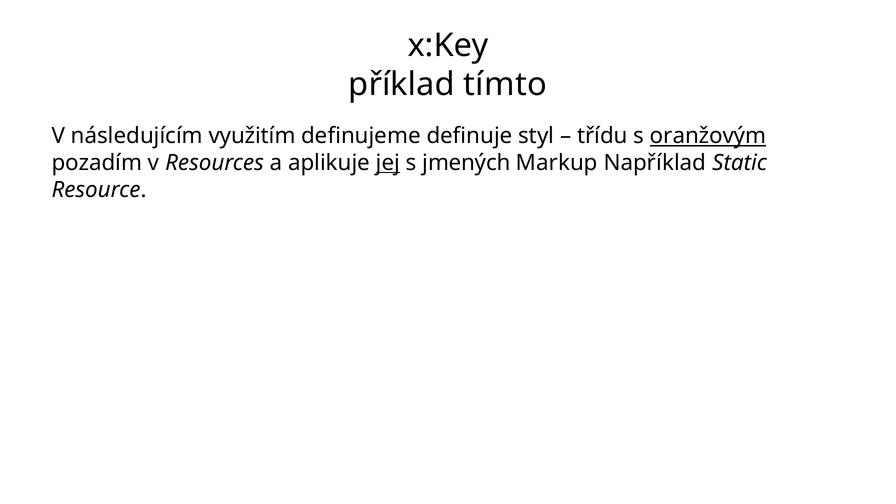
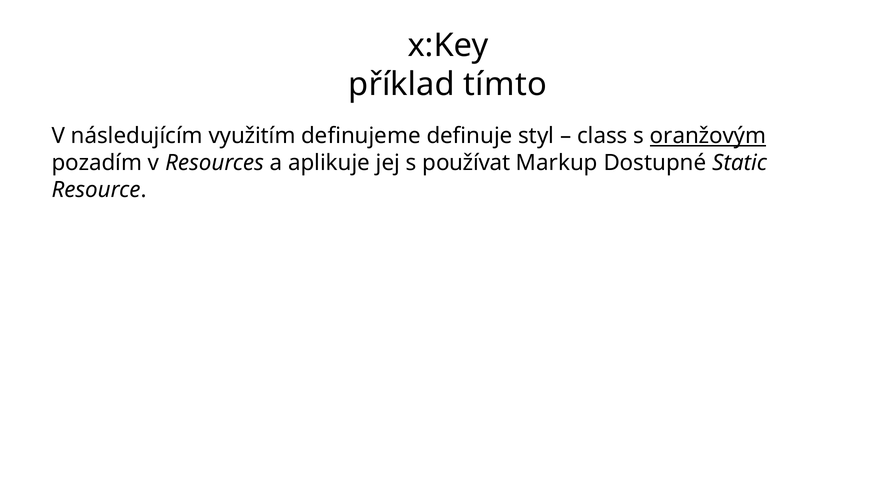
třídu: třídu -> class (602, 136)
jej underline: present -> none (388, 163)
jmených: jmených -> používat (466, 163)
Například: Například -> Dostupné (655, 163)
